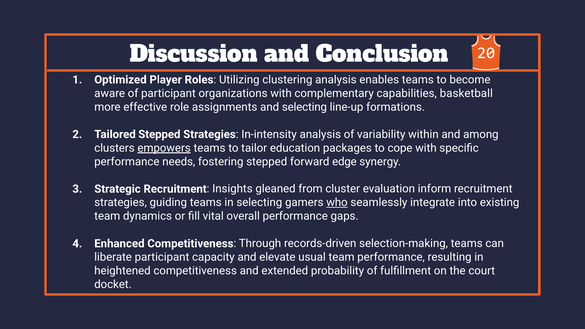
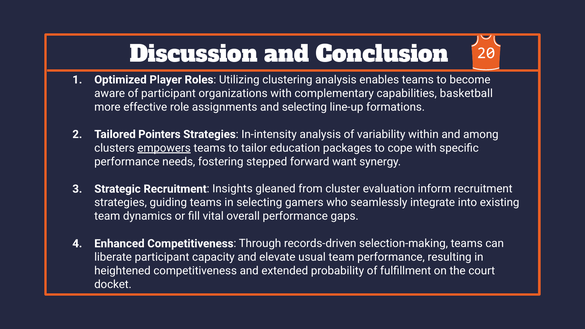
Tailored Stepped: Stepped -> Pointers (159, 134)
edge: edge -> want (344, 162)
who underline: present -> none (337, 203)
